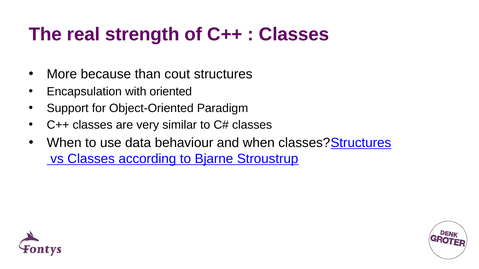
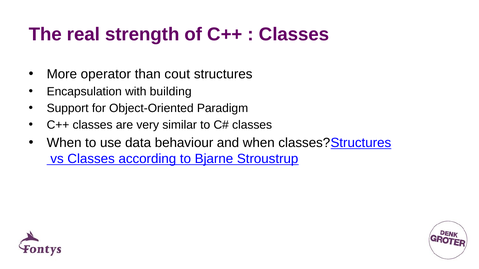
because: because -> operator (106, 74)
oriented: oriented -> building (171, 92)
